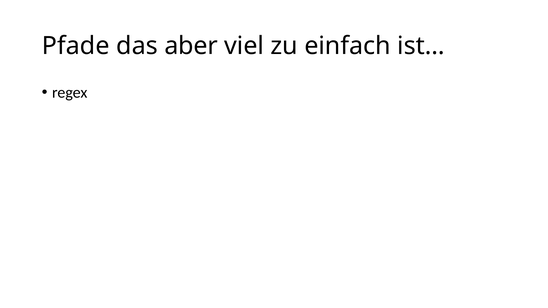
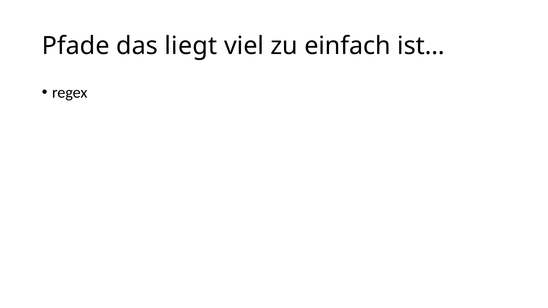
aber: aber -> liegt (191, 46)
